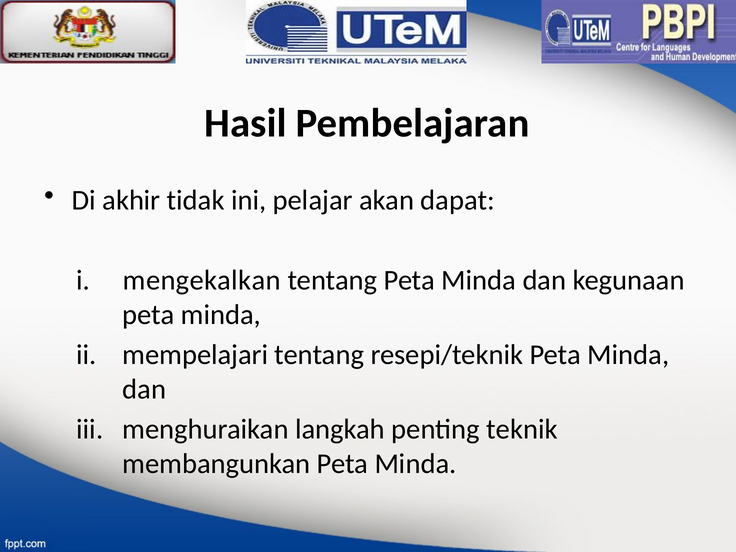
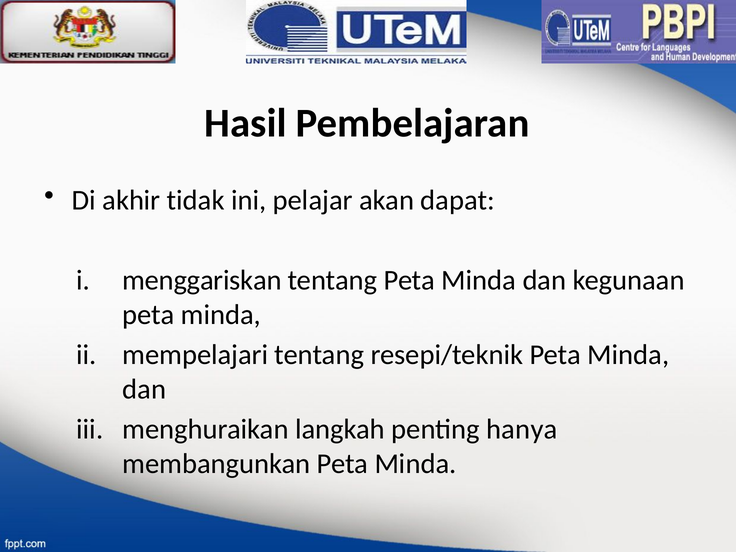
mengekalkan: mengekalkan -> menggariskan (202, 281)
teknik: teknik -> hanya (522, 429)
